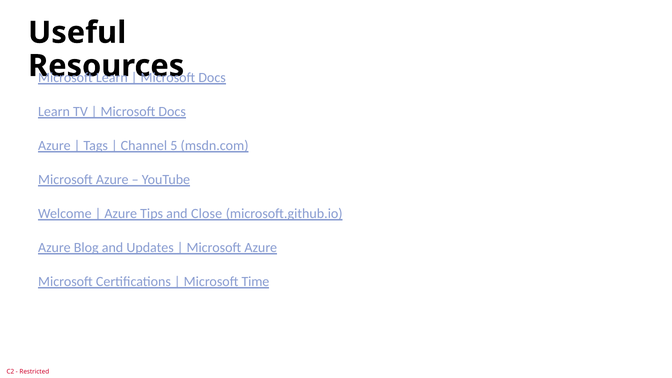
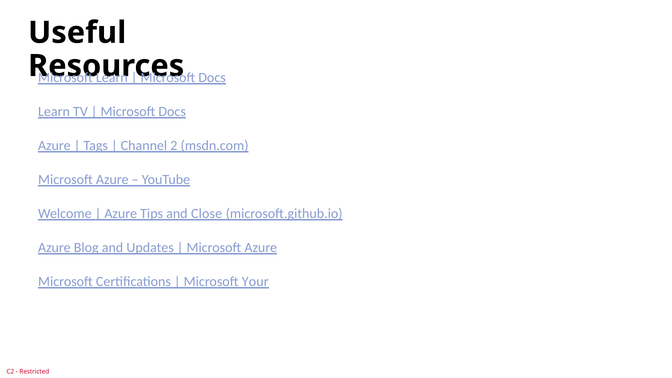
5: 5 -> 2 (174, 146)
Time: Time -> Your (255, 282)
